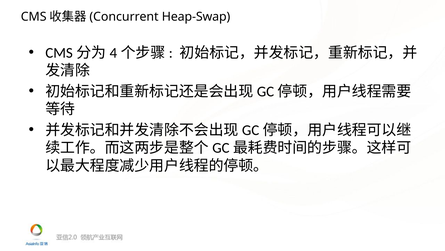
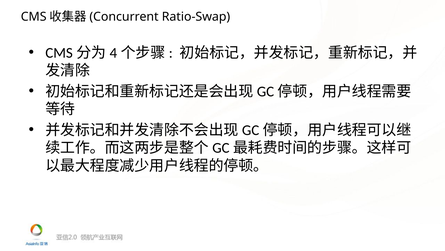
Heap-Swap: Heap-Swap -> Ratio-Swap (196, 17)
